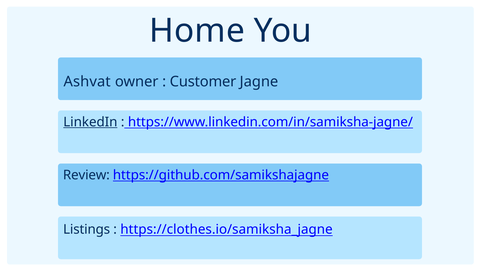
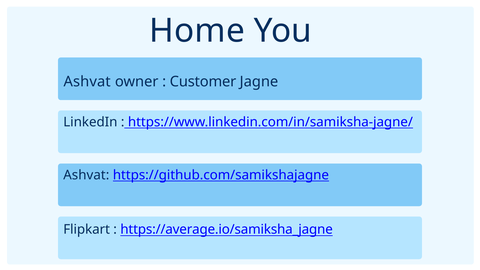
LinkedIn underline: present -> none (90, 122)
Review: Review -> Ashvat (86, 175)
Listings: Listings -> Flipkart (87, 229)
https://clothes.io/samiksha_jagne: https://clothes.io/samiksha_jagne -> https://average.io/samiksha_jagne (227, 229)
